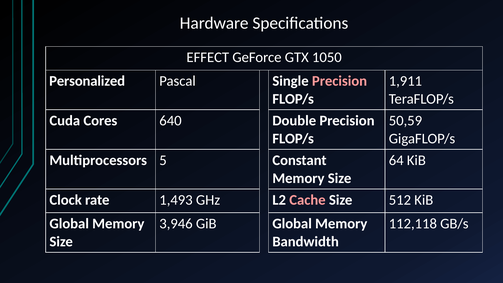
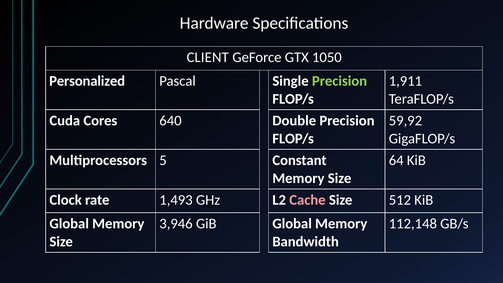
EFFECT: EFFECT -> CLIENT (208, 57)
Precision colour: pink -> light green (340, 81)
50,59: 50,59 -> 59,92 (405, 121)
112,118: 112,118 -> 112,148 (413, 224)
